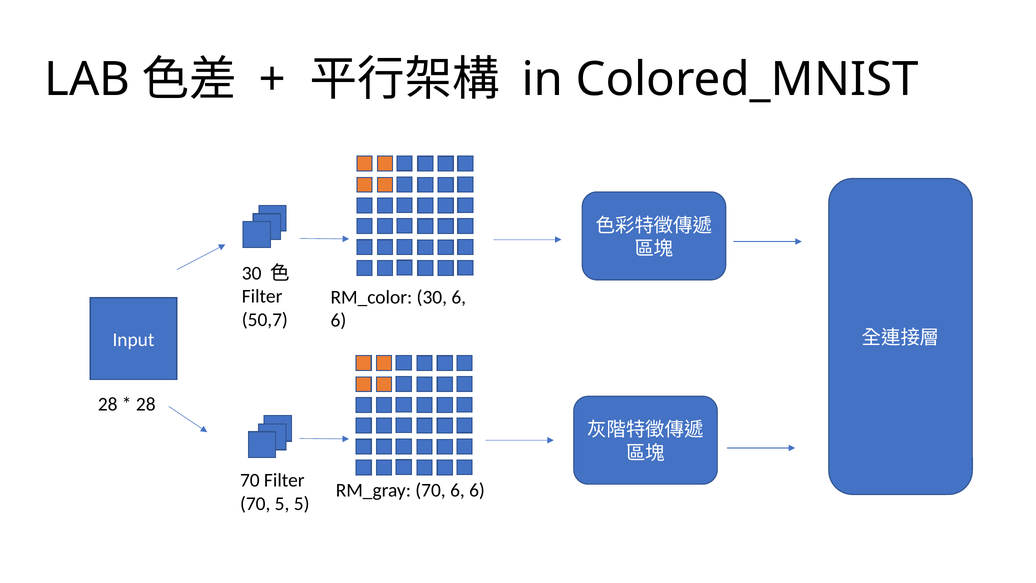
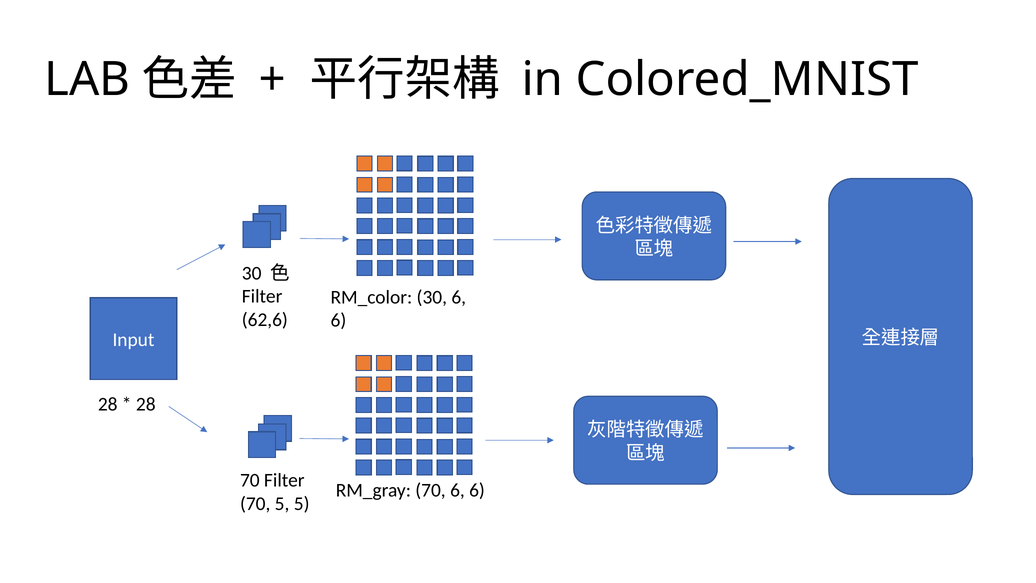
50,7: 50,7 -> 62,6 (265, 320)
